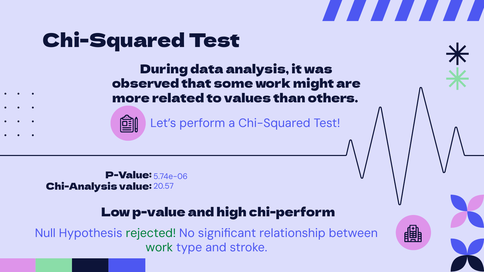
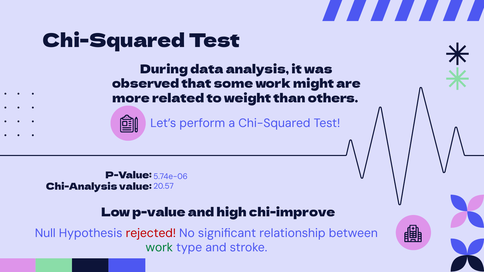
values: values -> weight (248, 98)
chi-perform: chi-perform -> chi-improve (292, 213)
rejected colour: green -> red (151, 233)
